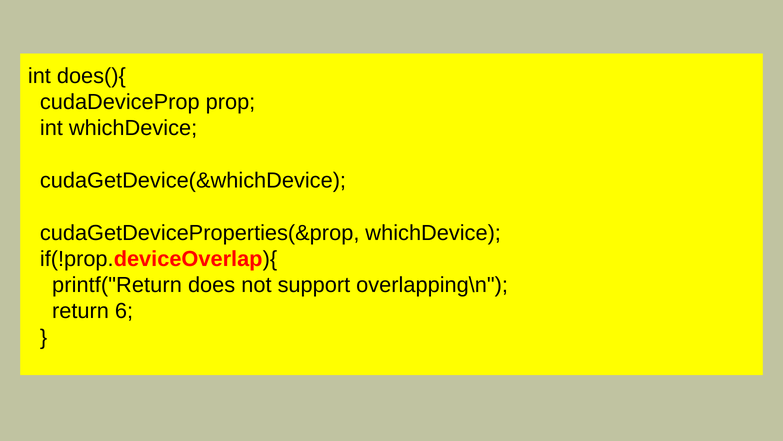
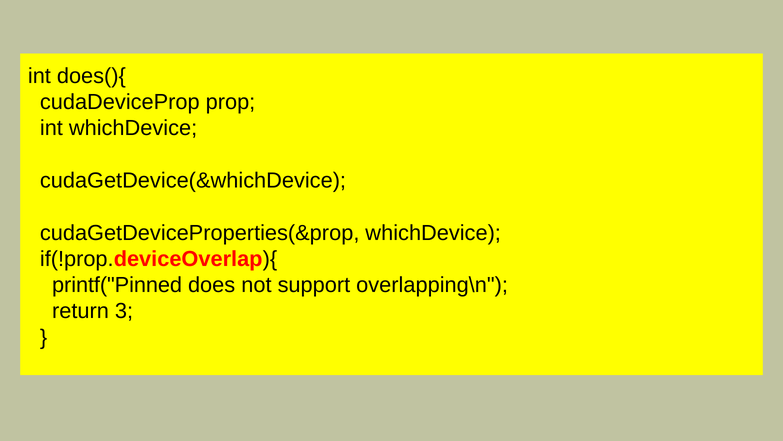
printf("Return: printf("Return -> printf("Pinned (117, 285)
6: 6 -> 3 (124, 311)
